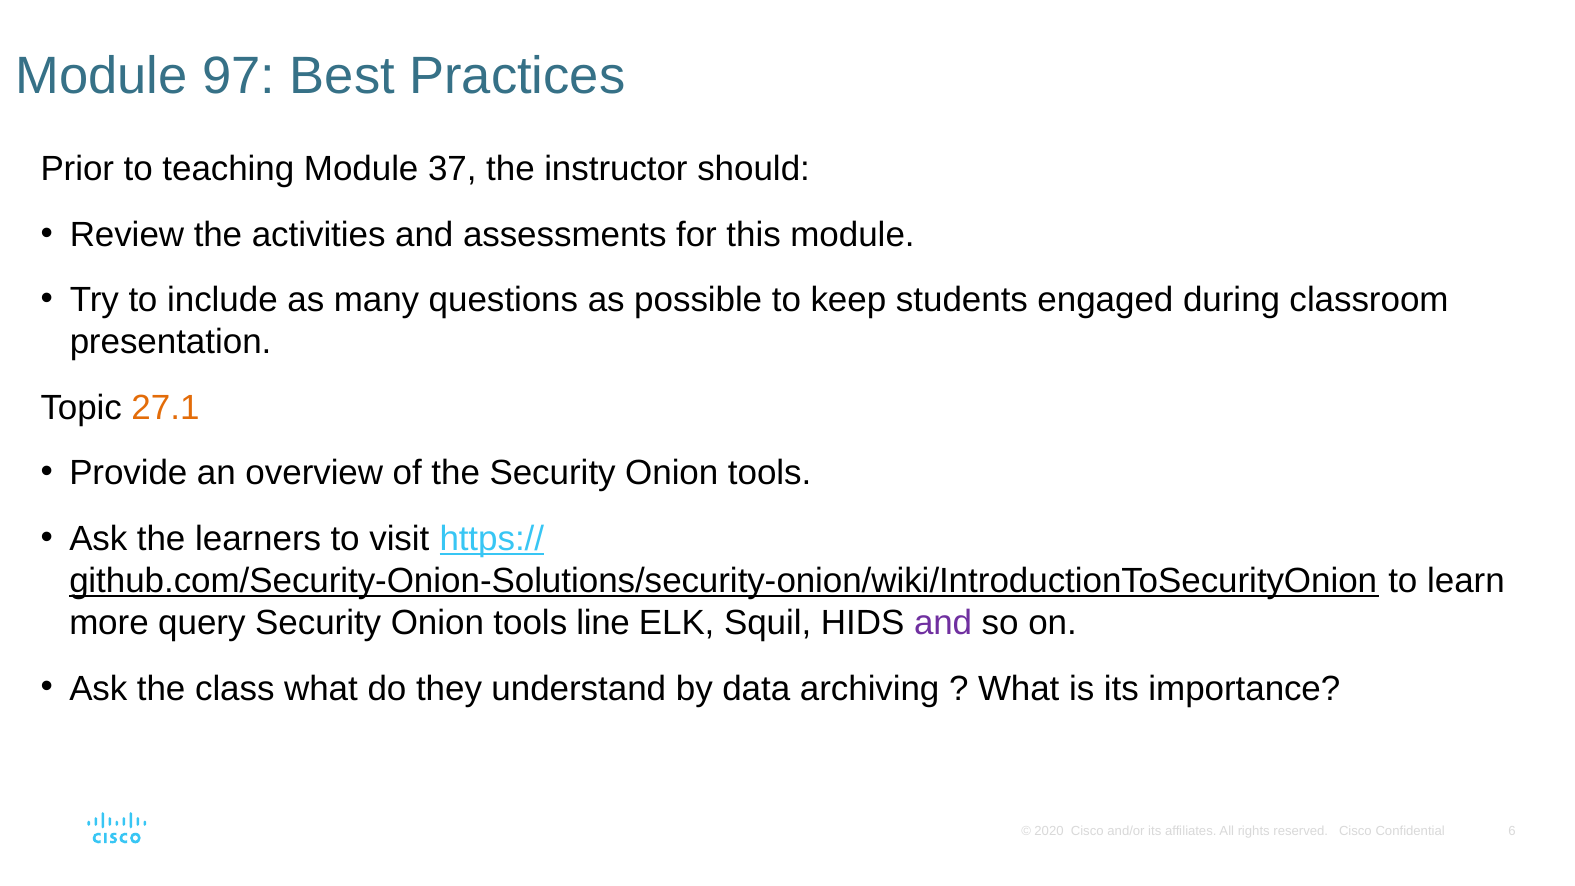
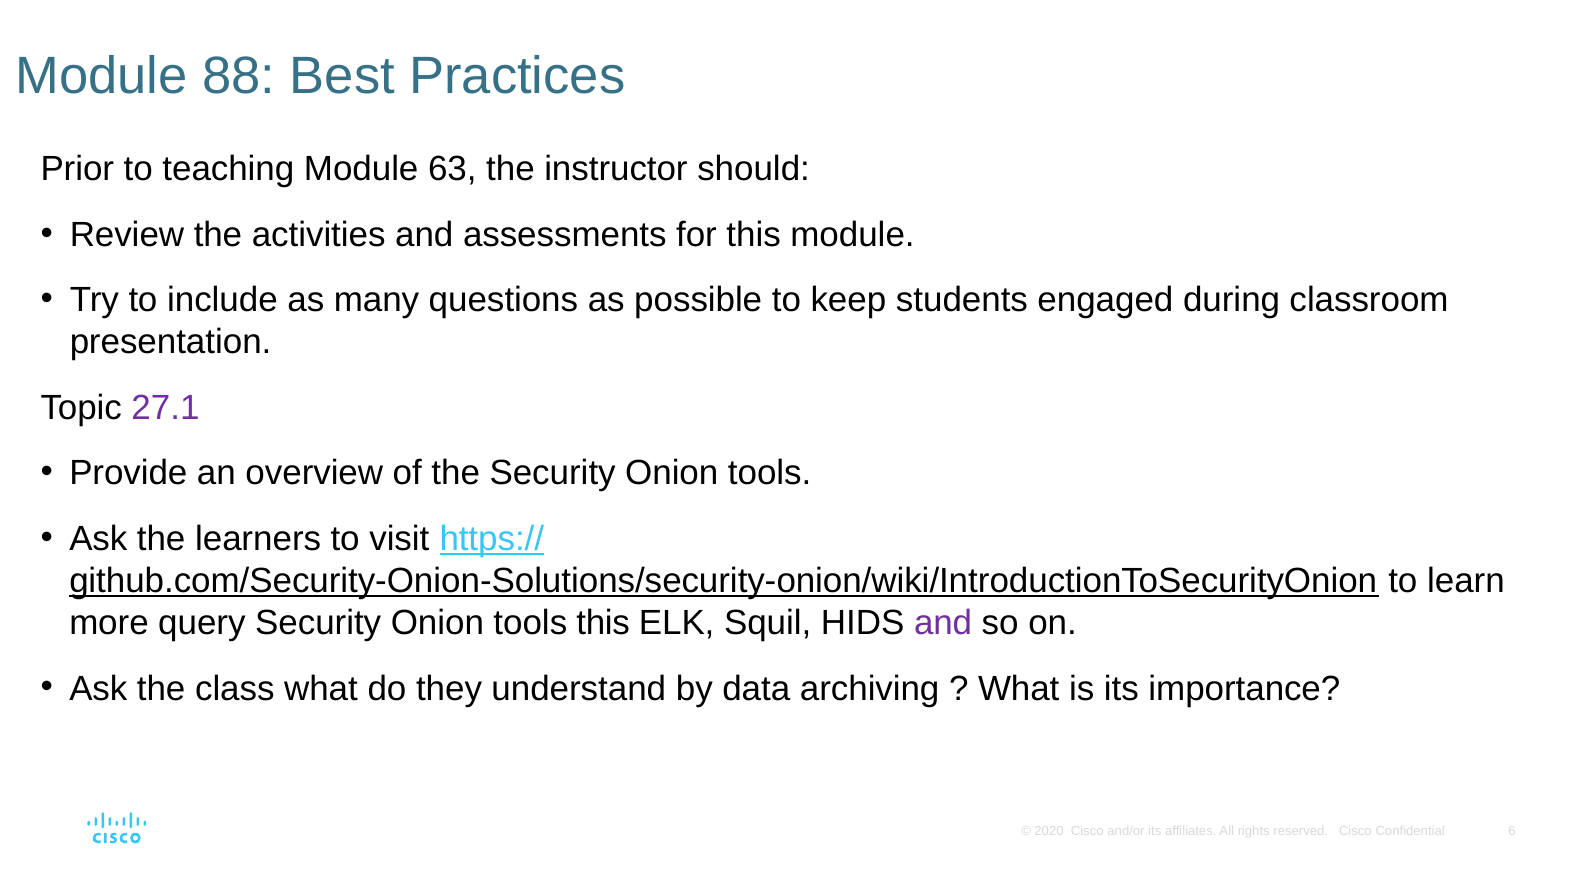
97: 97 -> 88 (239, 76)
37: 37 -> 63 (452, 169)
27.1 colour: orange -> purple (165, 408)
tools line: line -> this (603, 623)
